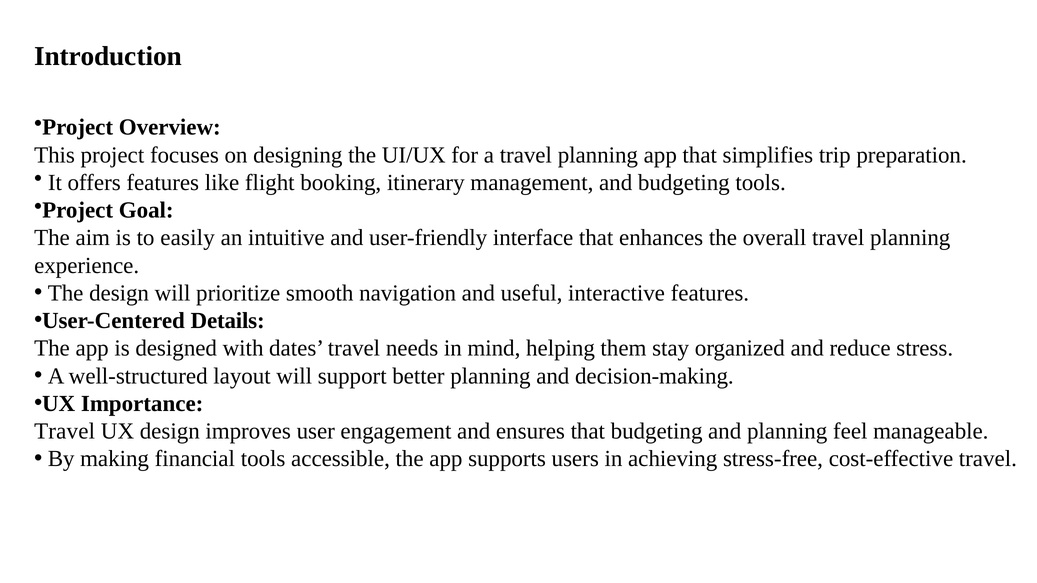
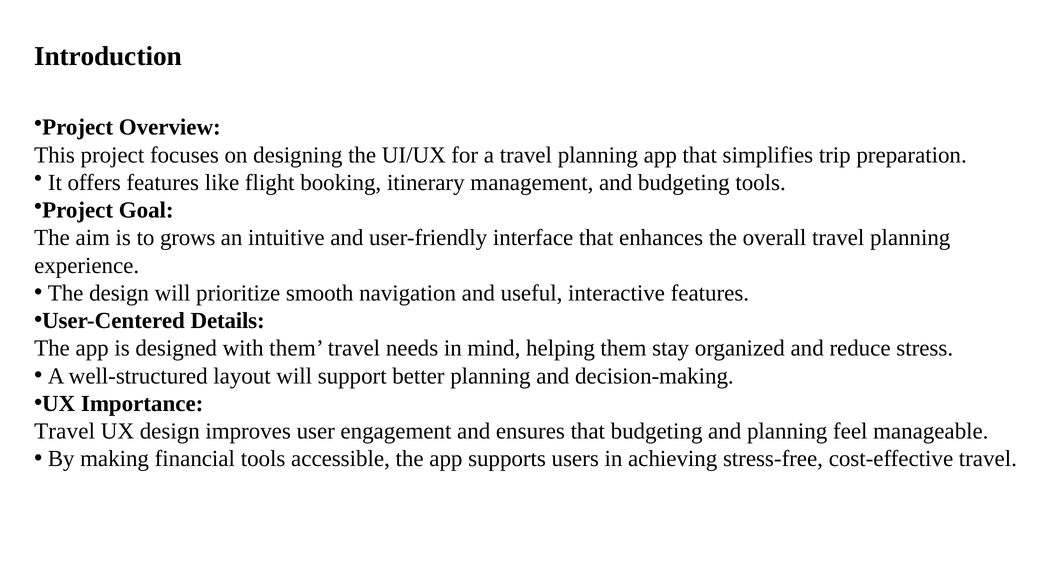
easily: easily -> grows (188, 238)
with dates: dates -> them (296, 349)
